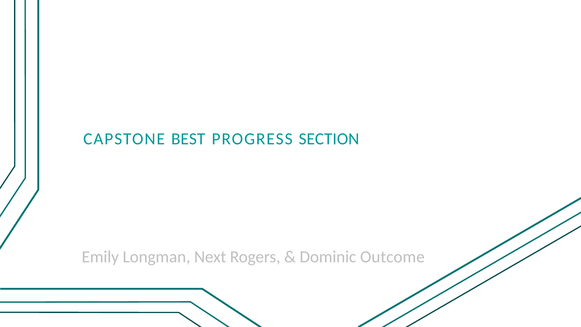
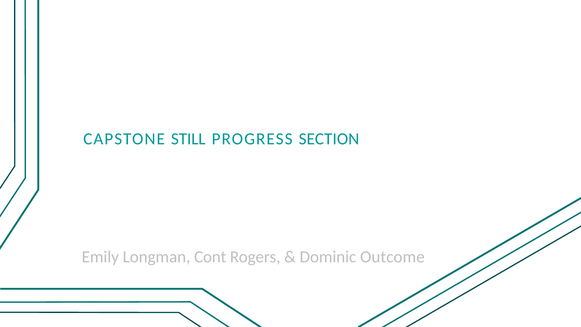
BEST: BEST -> STILL (188, 139)
Next: Next -> Cont (210, 257)
